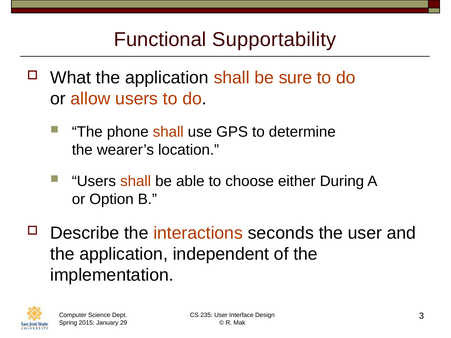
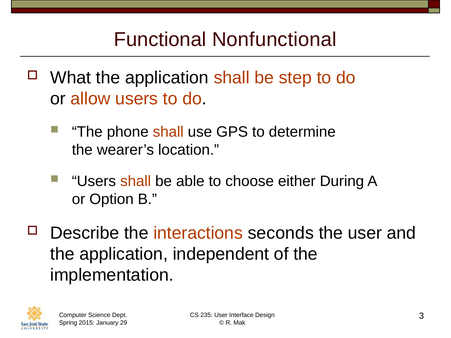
Supportability: Supportability -> Nonfunctional (274, 40)
sure: sure -> step (295, 78)
